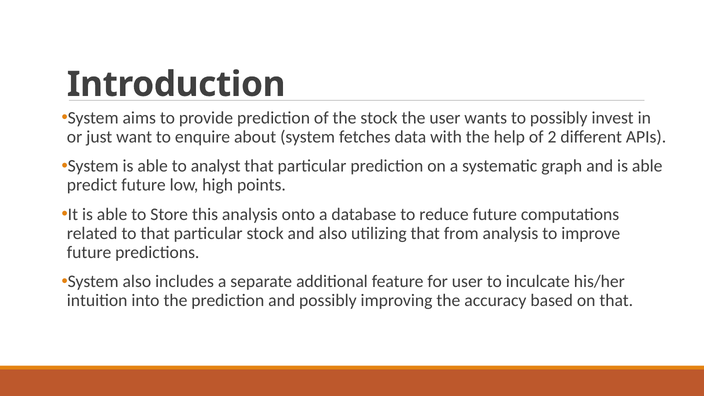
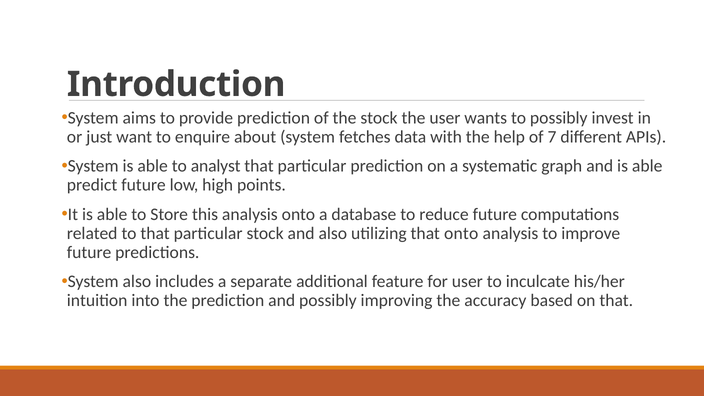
2: 2 -> 7 (552, 137)
that from: from -> onto (461, 233)
